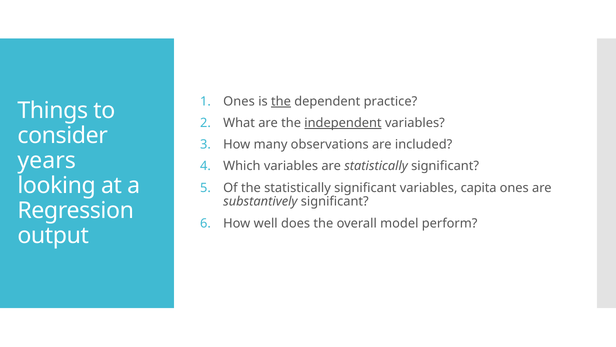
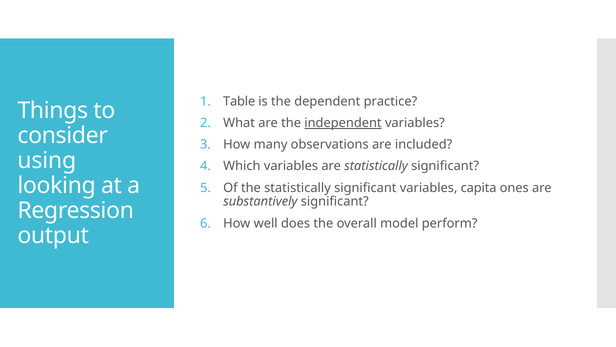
Ones: Ones -> Table (239, 101)
the underline: present -> none (281, 101)
years: years -> using (47, 160)
